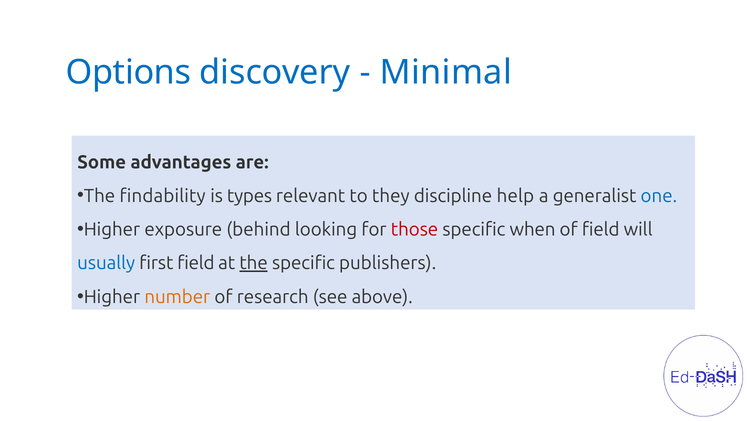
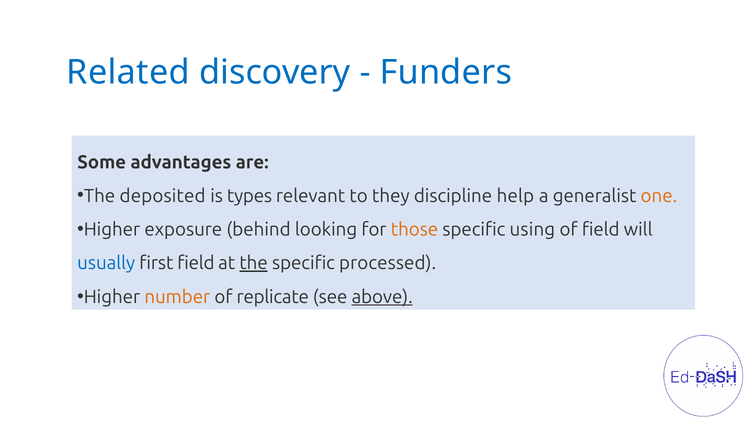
Options: Options -> Related (128, 72)
Minimal: Minimal -> Funders (446, 72)
findability: findability -> deposited (163, 196)
one colour: blue -> orange (659, 196)
those colour: red -> orange (414, 229)
when: when -> using (532, 229)
publishers: publishers -> processed (388, 263)
research: research -> replicate (273, 297)
above underline: none -> present (382, 297)
